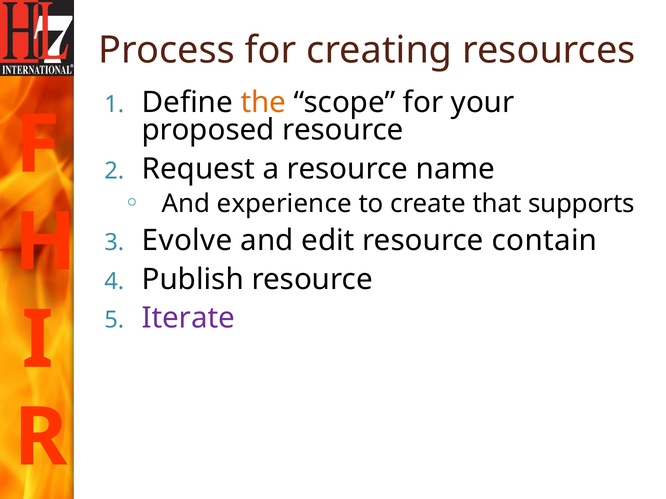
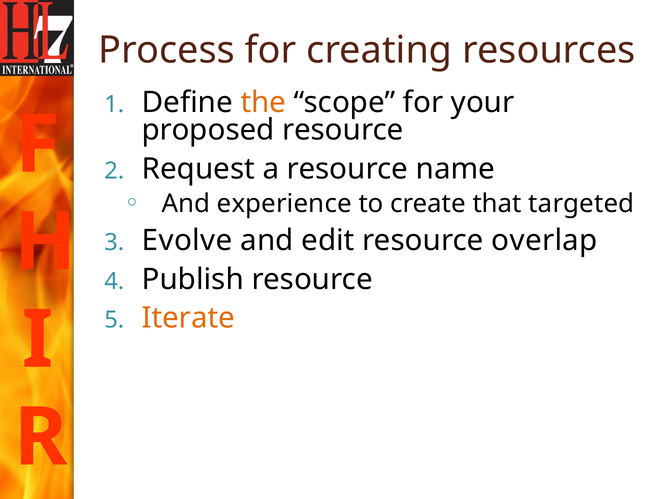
supports: supports -> targeted (581, 204)
contain: contain -> overlap (545, 241)
Iterate colour: purple -> orange (188, 318)
